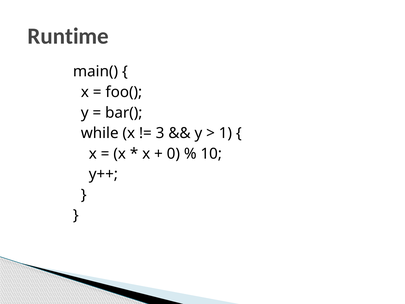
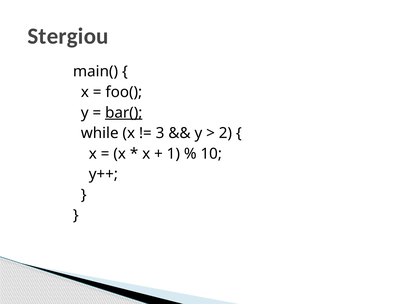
Runtime: Runtime -> Stergiou (68, 36)
bar( underline: none -> present (124, 113)
1: 1 -> 2 (225, 133)
0: 0 -> 1 (173, 154)
